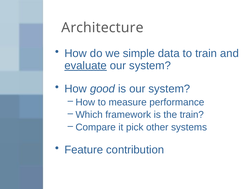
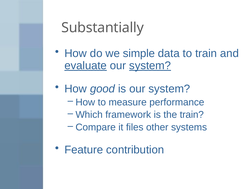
Architecture: Architecture -> Substantially (103, 28)
system underline: none -> present (150, 66)
pick: pick -> files (135, 127)
